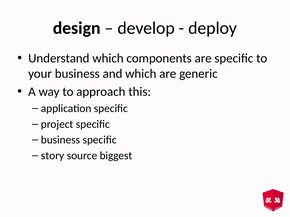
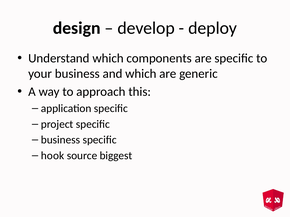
story: story -> hook (53, 156)
